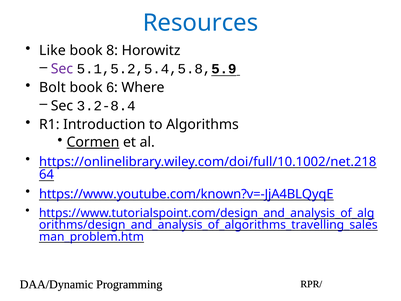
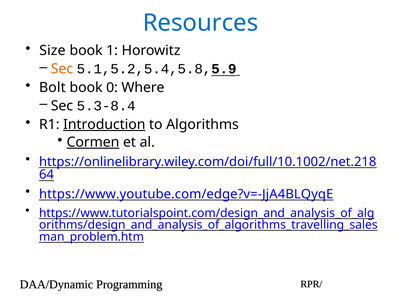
Like: Like -> Size (52, 51)
8: 8 -> 1 (112, 51)
Sec colour: purple -> orange (62, 69)
6: 6 -> 0 (110, 87)
3.2-8.4: 3.2-8.4 -> 5.3-8.4 (106, 106)
Introduction underline: none -> present (104, 124)
https://www.youtube.com/known?v=-JjA4BLQyqE: https://www.youtube.com/known?v=-JjA4BLQyqE -> https://www.youtube.com/edge?v=-JjA4BLQyqE (186, 194)
